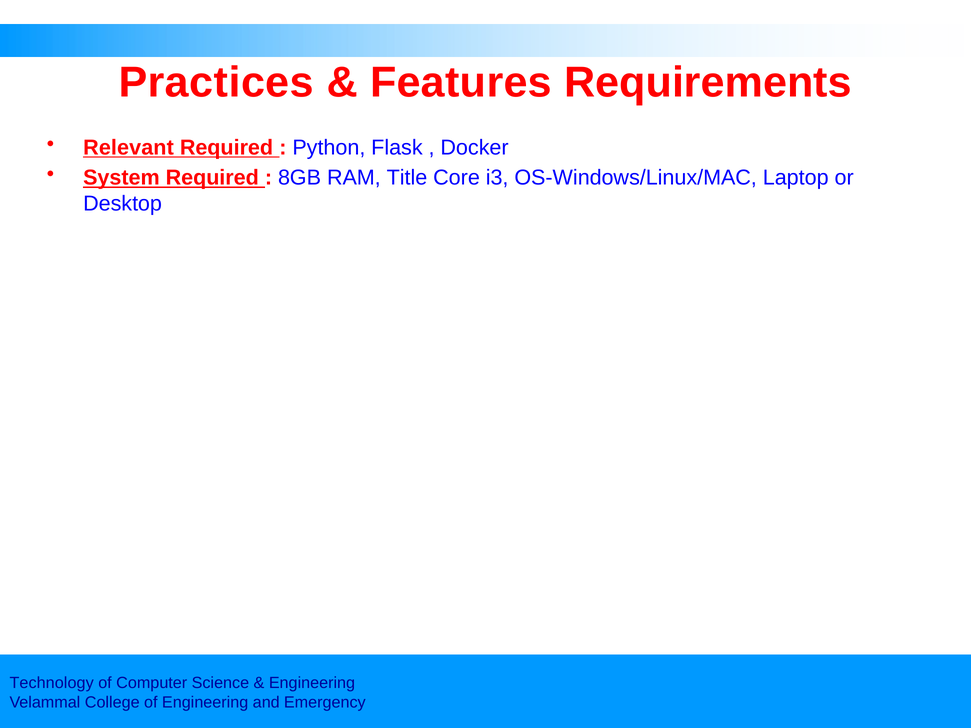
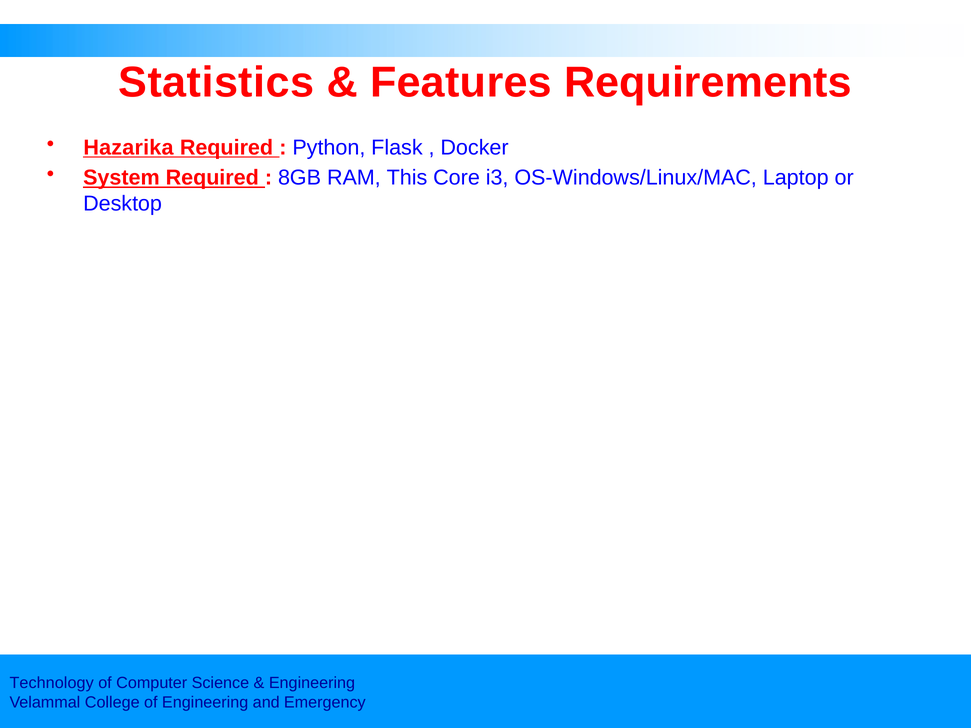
Practices: Practices -> Statistics (216, 82)
Relevant: Relevant -> Hazarika (128, 148)
Title: Title -> This (407, 178)
